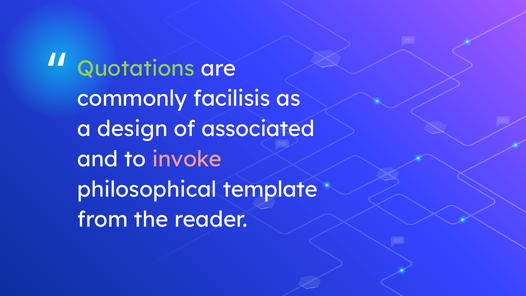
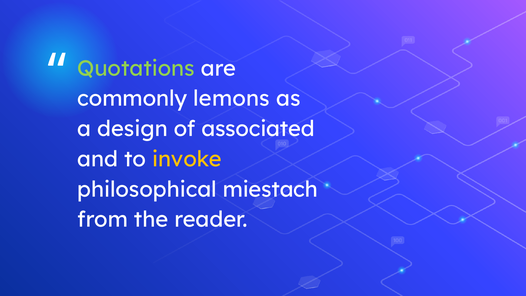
facilisis: facilisis -> lemons (232, 99)
invoke colour: pink -> yellow (187, 159)
template: template -> miestach (270, 189)
